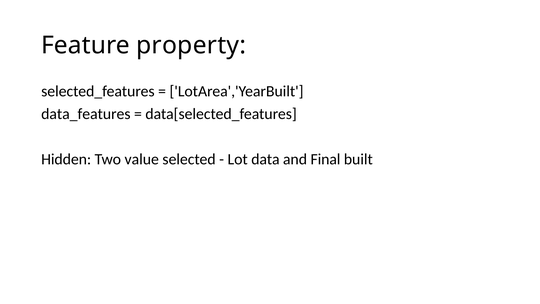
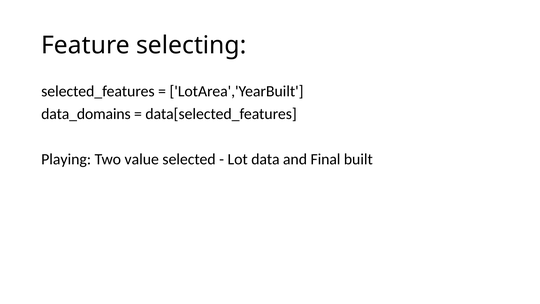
property: property -> selecting (191, 45)
data_features: data_features -> data_domains (86, 114)
Hidden: Hidden -> Playing (66, 159)
